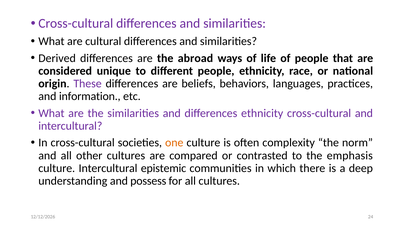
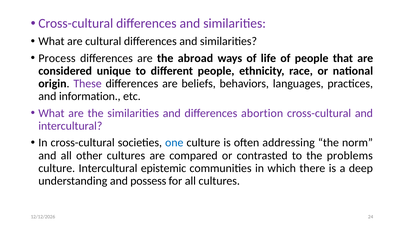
Derived: Derived -> Process (57, 58)
differences ethnicity: ethnicity -> abortion (262, 113)
one colour: orange -> blue (174, 143)
complexity: complexity -> addressing (289, 143)
emphasis: emphasis -> problems (350, 156)
